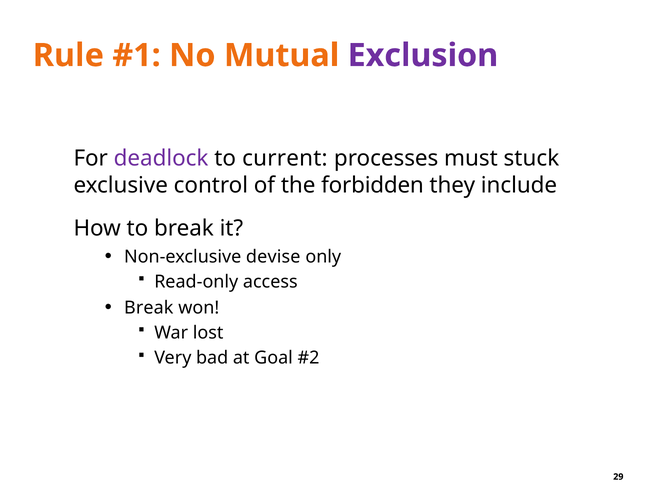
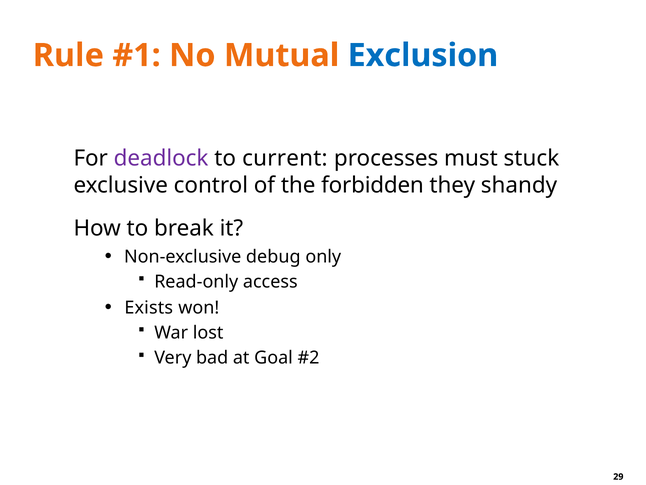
Exclusion colour: purple -> blue (423, 55)
include: include -> shandy (519, 185)
devise: devise -> debug (273, 256)
Break: Break -> Exists (149, 307)
